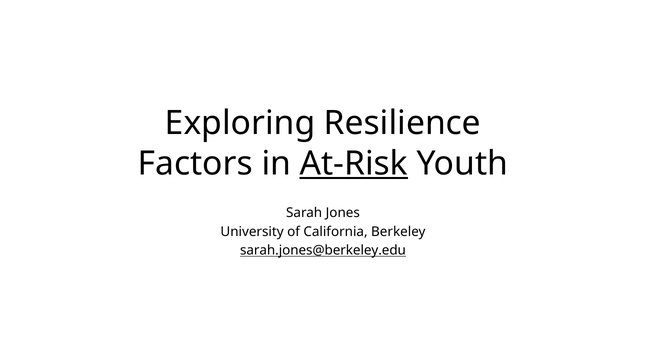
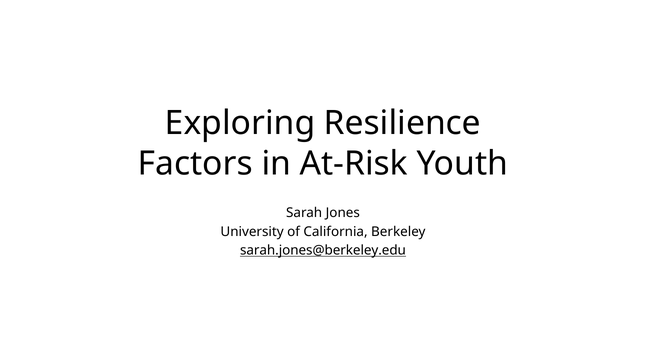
At-Risk underline: present -> none (354, 164)
